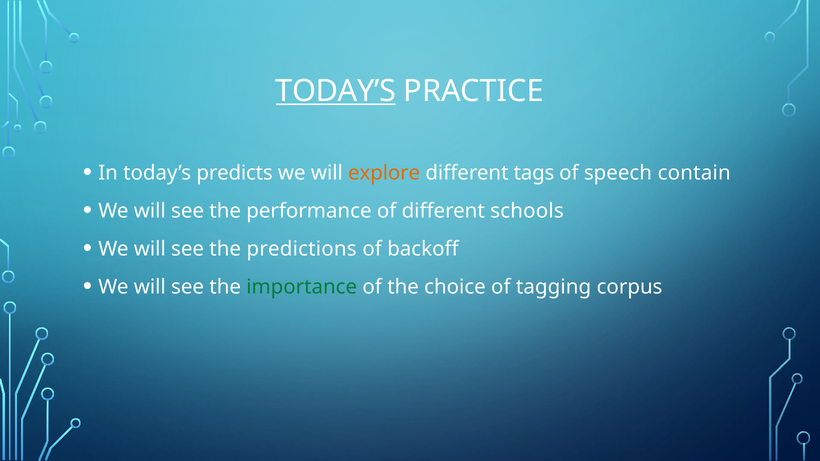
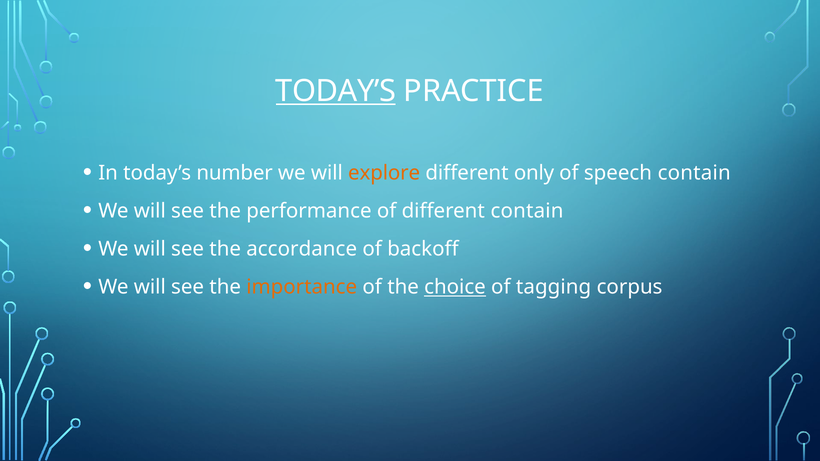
predicts: predicts -> number (235, 173)
tags: tags -> only (534, 173)
different schools: schools -> contain (527, 211)
predictions: predictions -> accordance (302, 249)
importance colour: green -> orange (302, 287)
choice underline: none -> present (455, 287)
